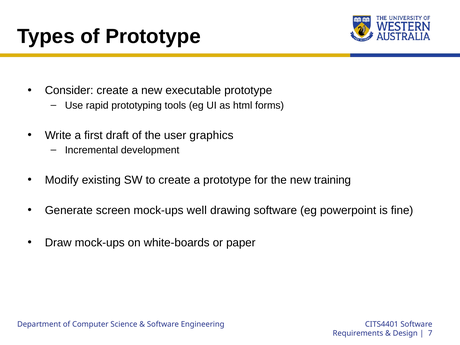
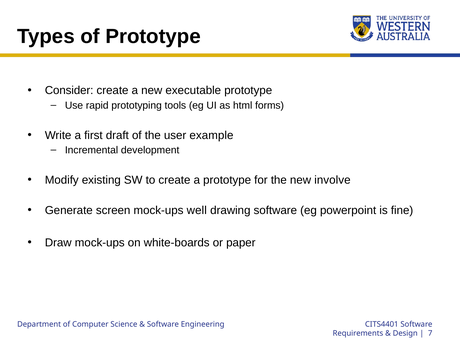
graphics: graphics -> example (211, 135)
training: training -> involve (332, 180)
